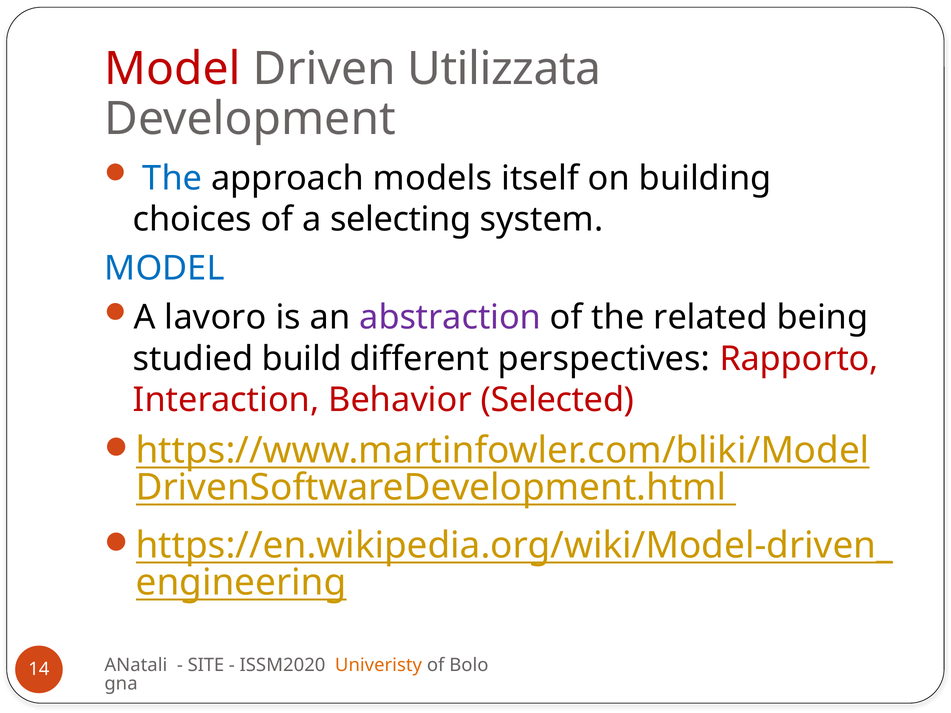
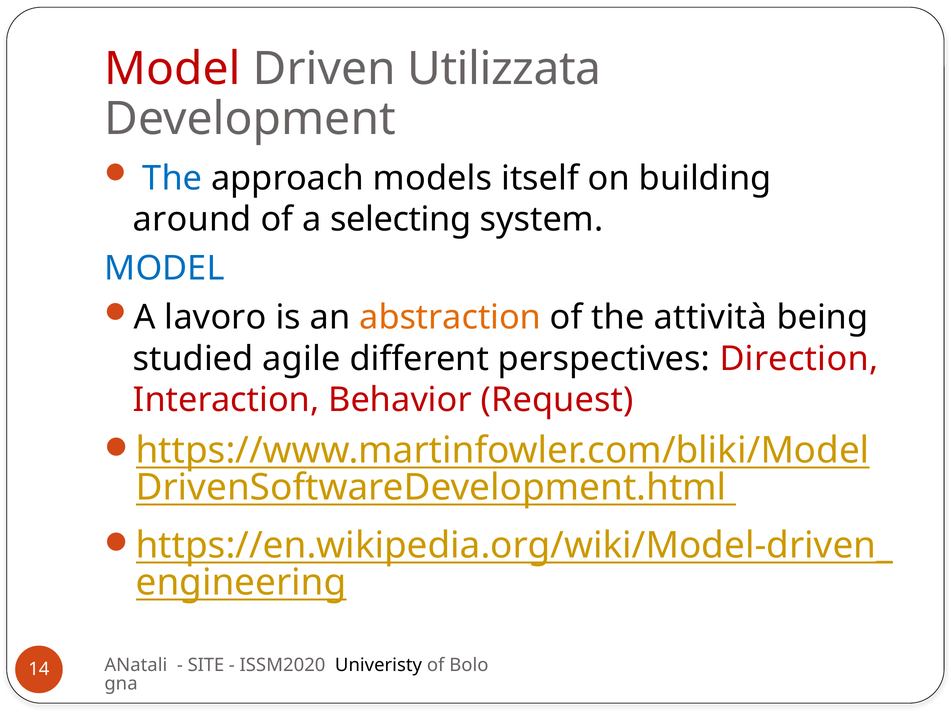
choices: choices -> around (192, 220)
abstraction colour: purple -> orange (450, 318)
related: related -> attività (710, 318)
build: build -> agile (301, 359)
Rapporto: Rapporto -> Direction (799, 359)
Selected: Selected -> Request (557, 400)
Univeristy colour: orange -> black (378, 665)
